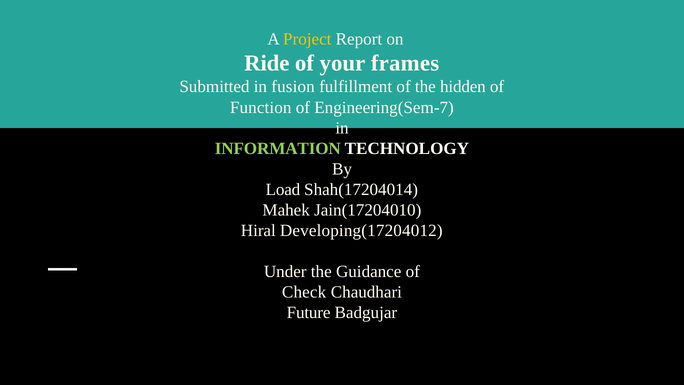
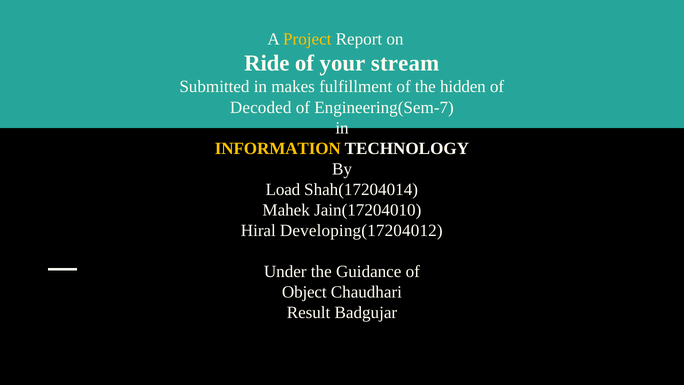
frames: frames -> stream (405, 63)
fusion: fusion -> makes (293, 87)
Function: Function -> Decoded (261, 107)
INFORMATION colour: light green -> yellow (278, 148)
Check: Check -> Object (304, 292)
Future: Future -> Result (309, 312)
